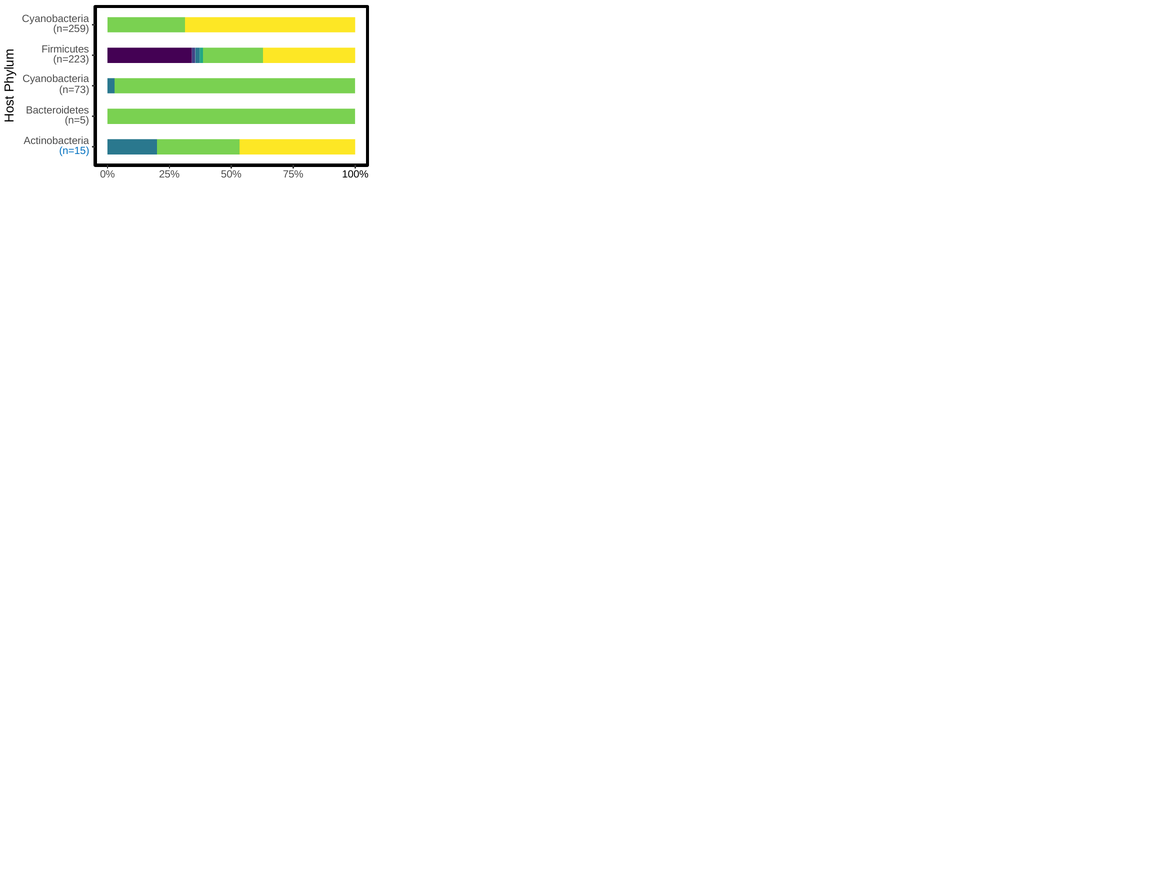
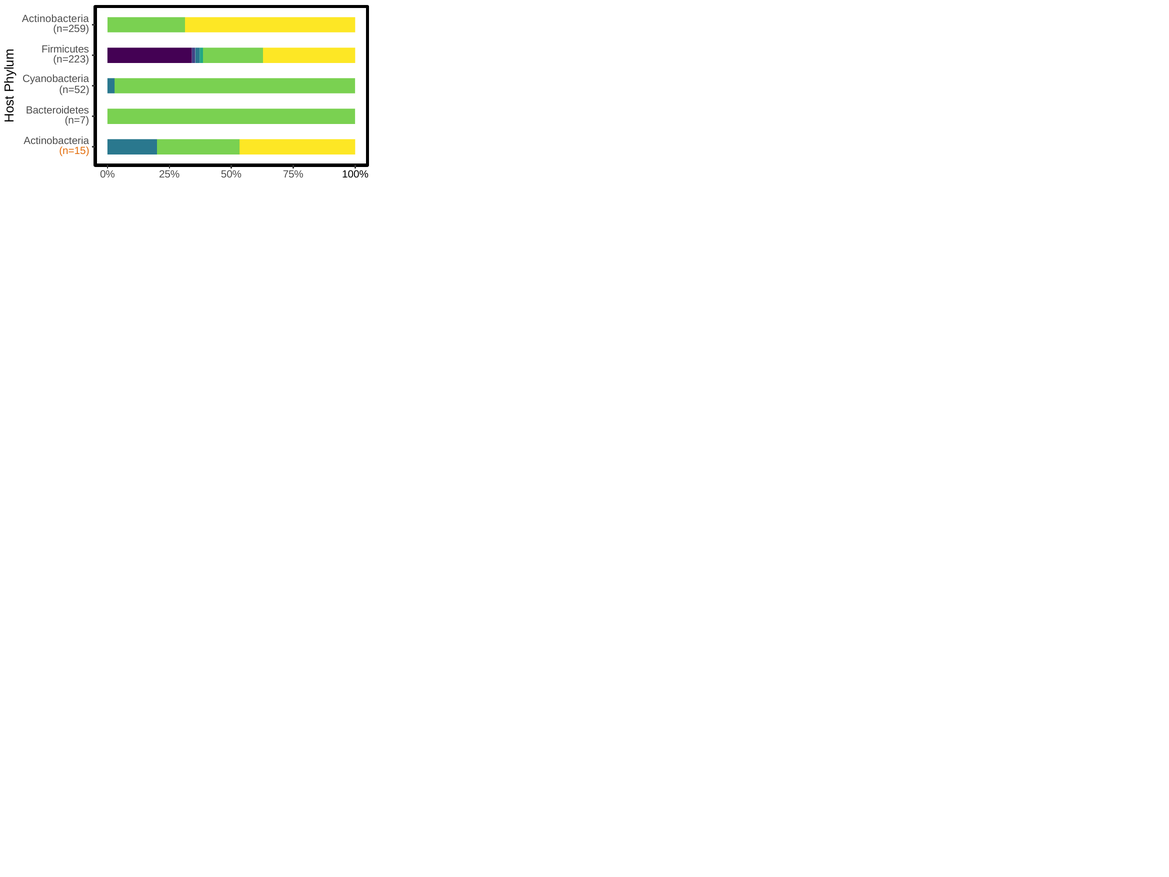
Cyanobacteria: Cyanobacteria -> Actinobacteria (55, 19)
n=73: n=73 -> n=52 (74, 90)
n=5: n=5 -> n=7 (77, 120)
n=15 colour: blue -> orange (74, 151)
